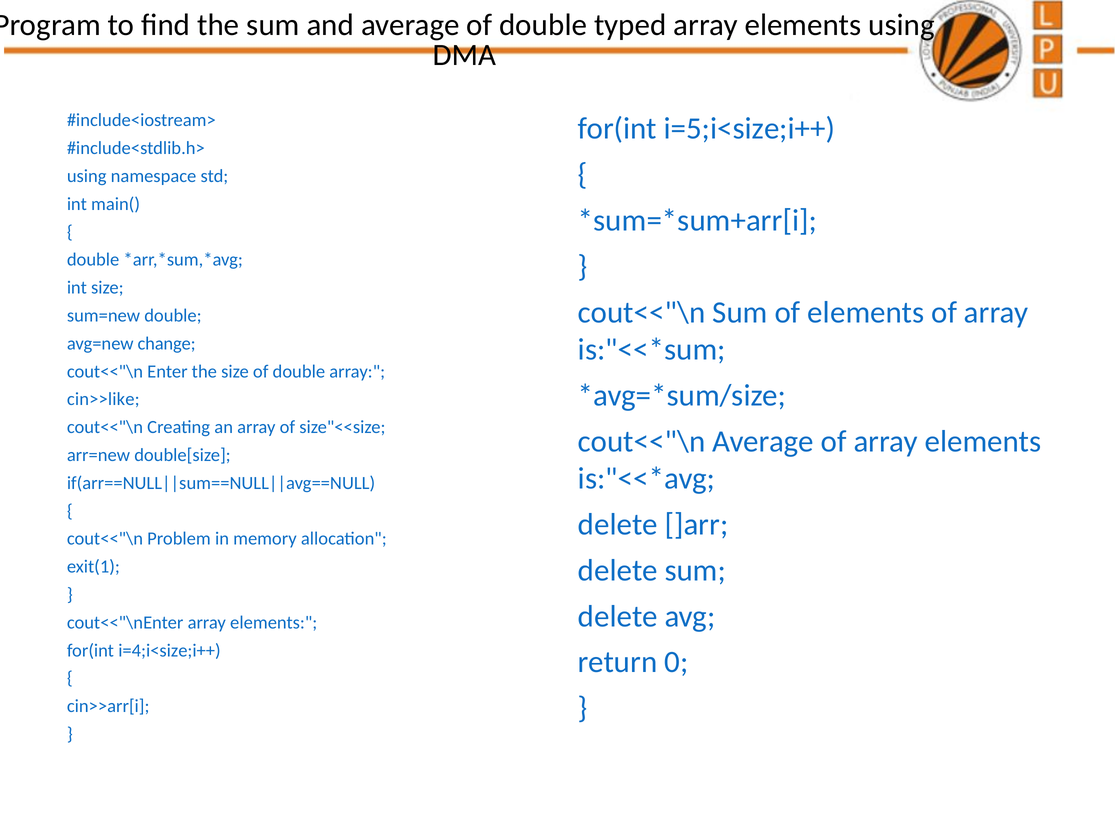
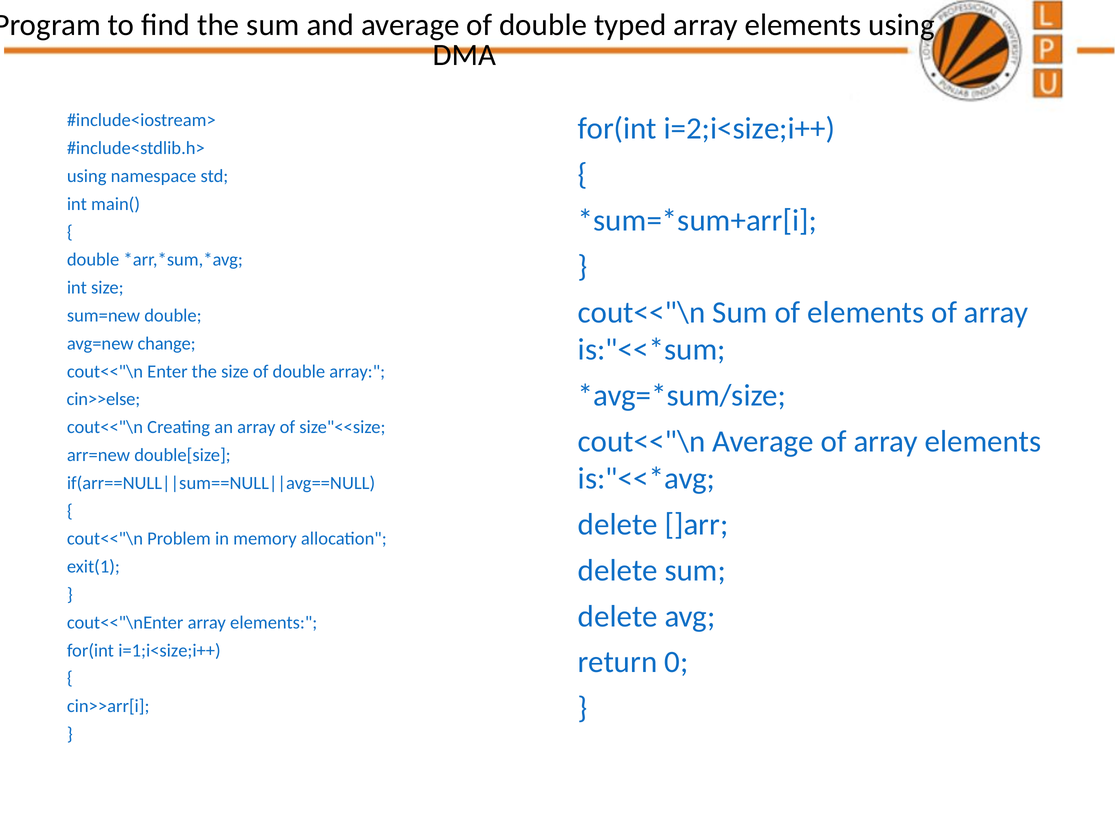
i=5;i<size;i++: i=5;i<size;i++ -> i=2;i<size;i++ (749, 129)
cin>>like: cin>>like -> cin>>else (103, 399)
i=4;i<size;i++: i=4;i<size;i++ -> i=1;i<size;i++ (169, 650)
